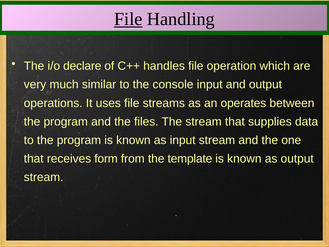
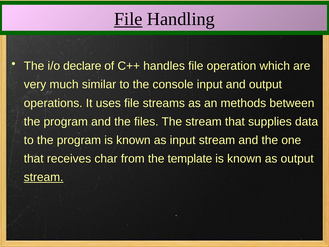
operates: operates -> methods (243, 103)
form: form -> char (106, 159)
stream underline: none -> present (44, 177)
